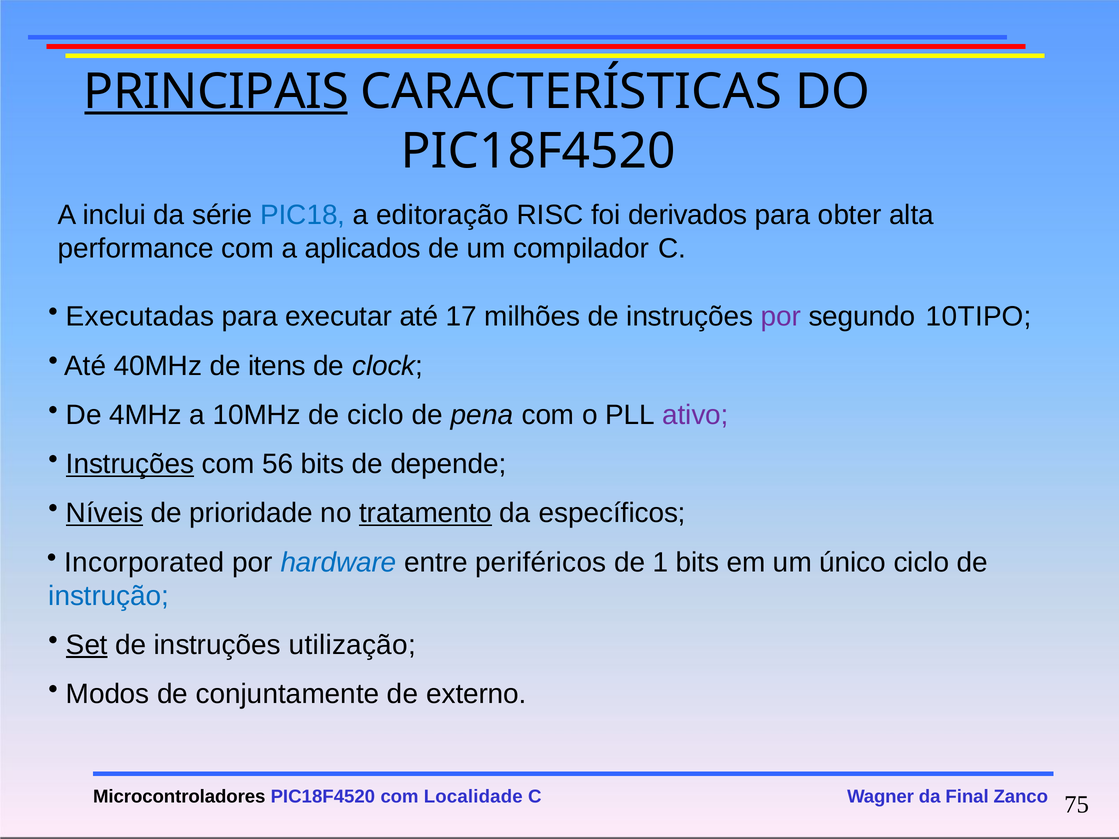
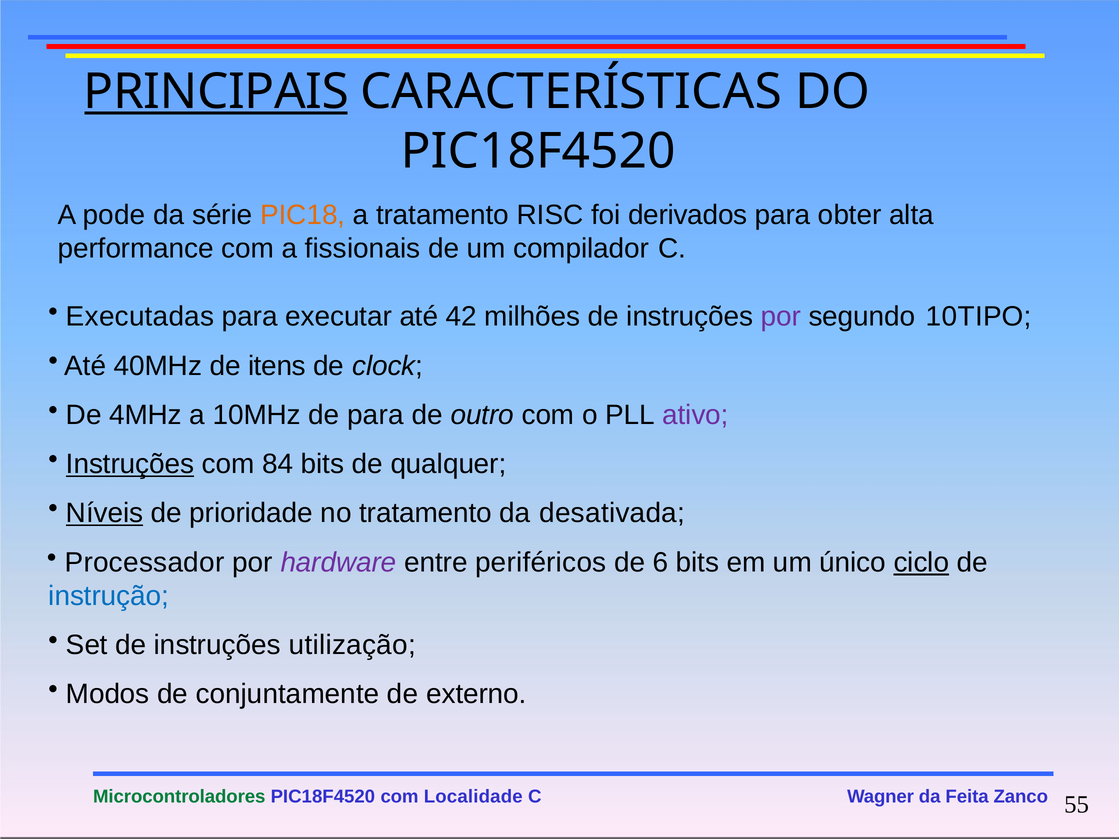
inclui: inclui -> pode (114, 215)
PIC18 colour: blue -> orange (303, 215)
a editoração: editoração -> tratamento (443, 215)
aplicados: aplicados -> fissionais (363, 248)
17: 17 -> 42 (461, 317)
de ciclo: ciclo -> para (376, 415)
pena: pena -> outro (482, 415)
56: 56 -> 84 (278, 464)
depende: depende -> qualquer (448, 464)
tratamento underline: present -> none (426, 513)
específicos: específicos -> desativada (612, 513)
Incorporated: Incorporated -> Processador (144, 563)
hardware colour: blue -> purple (338, 563)
1: 1 -> 6 (661, 563)
ciclo underline: none -> present (921, 563)
Set underline: present -> none (87, 645)
Microcontroladores colour: black -> green (179, 797)
Final: Final -> Feita (967, 797)
75: 75 -> 55 (1077, 805)
